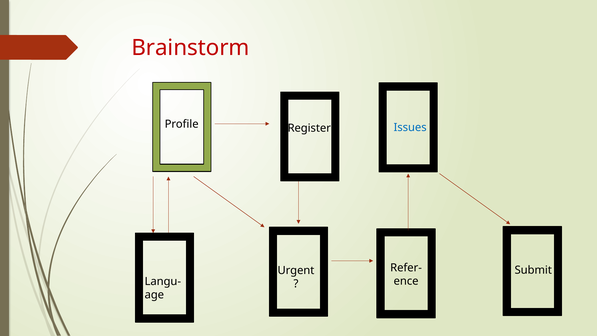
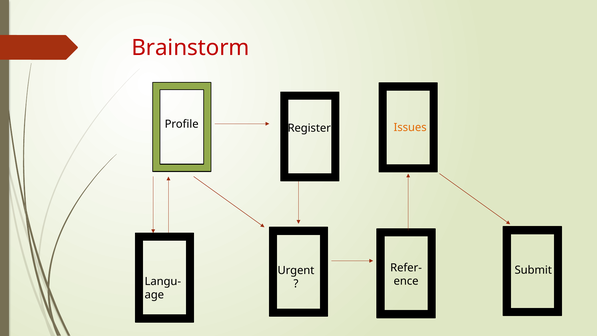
Issues colour: blue -> orange (410, 128)
